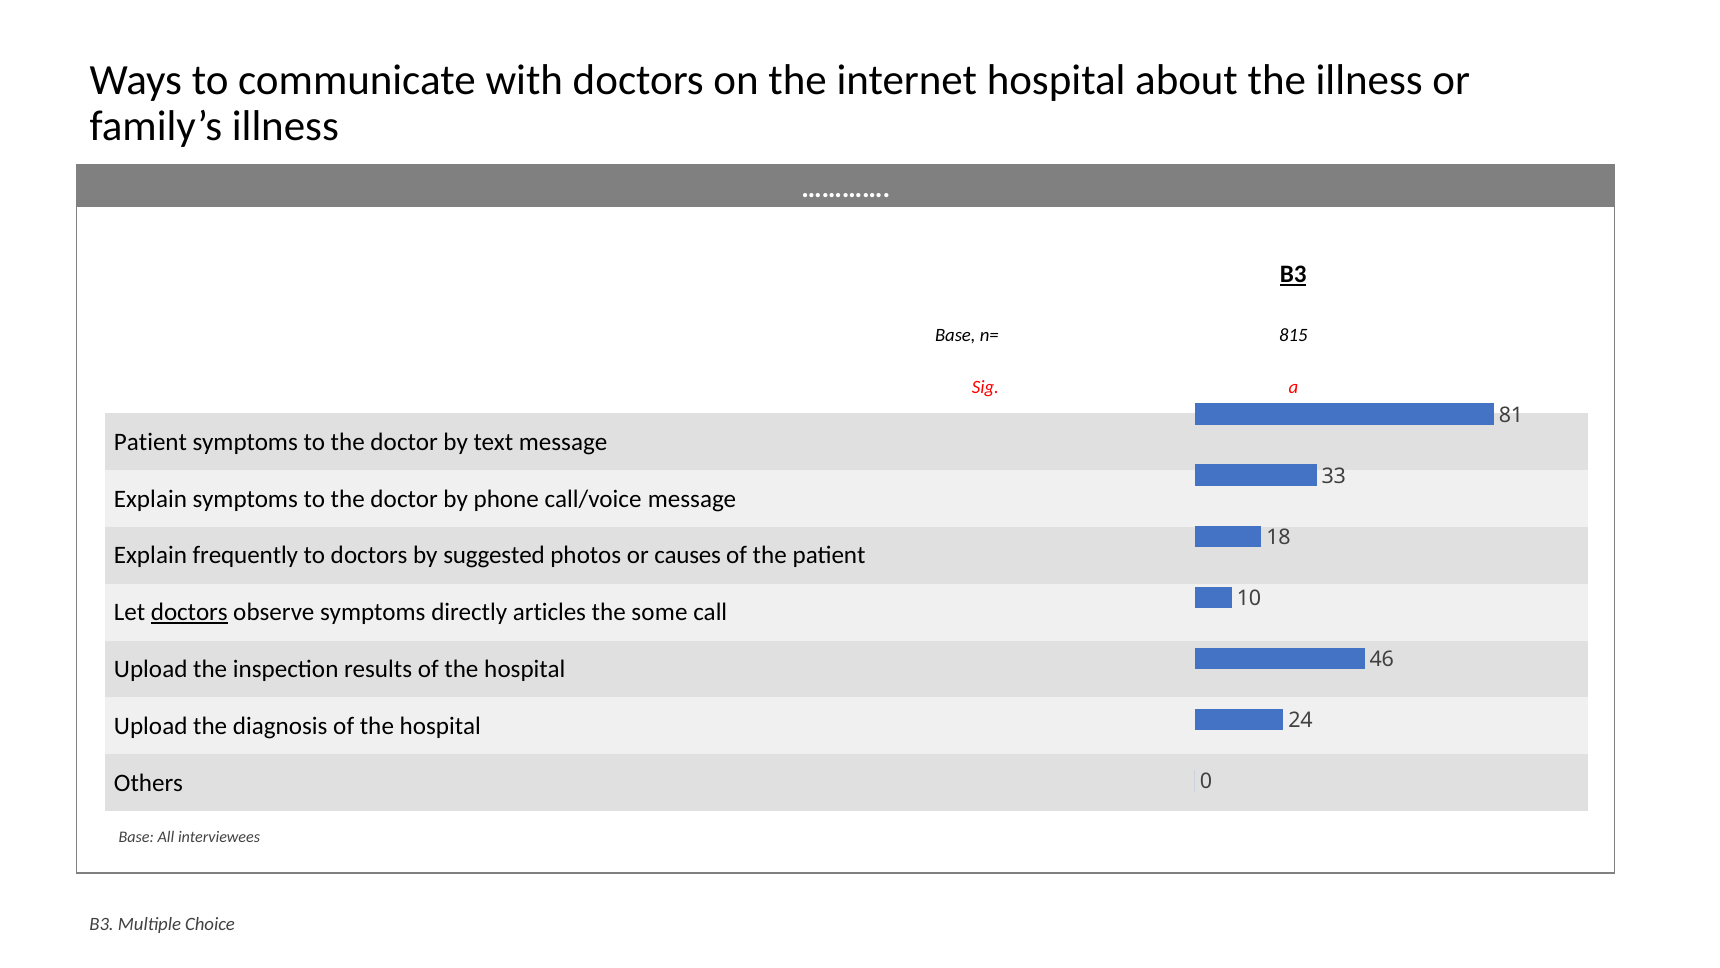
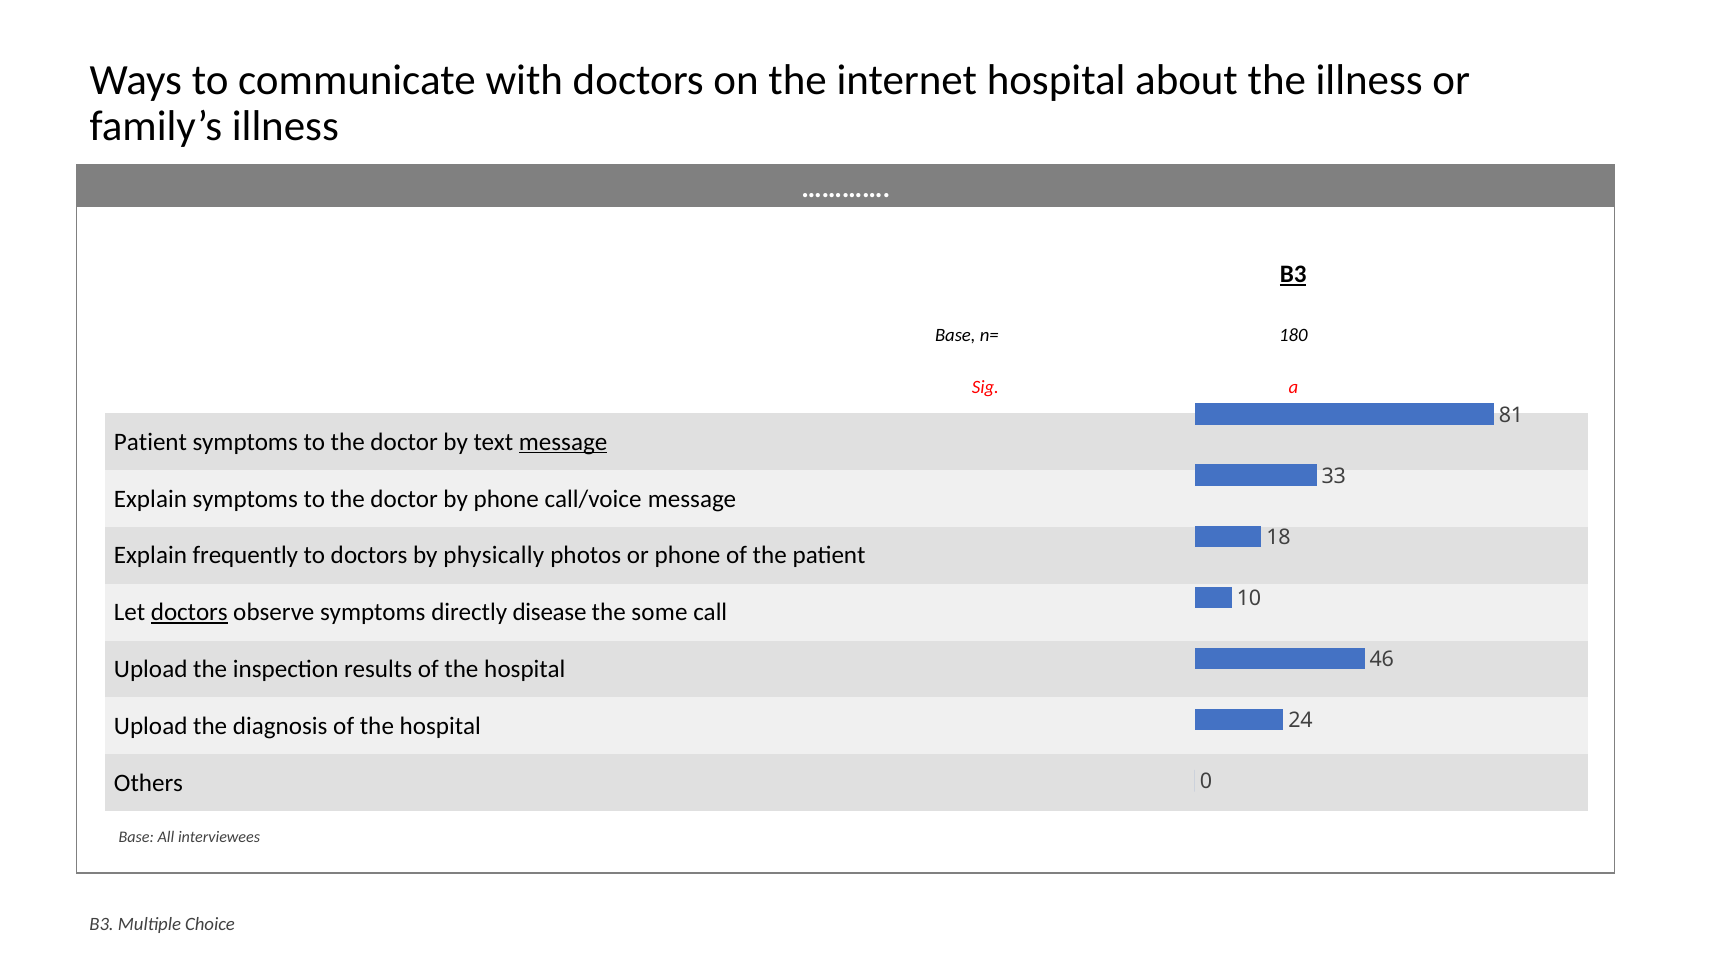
815: 815 -> 180 (1293, 335)
message underline: none -> present (563, 442)
suggested: suggested -> physically (494, 555)
or causes: causes -> phone (687, 555)
articles: articles -> disease (550, 612)
